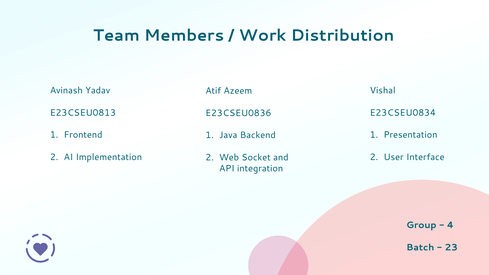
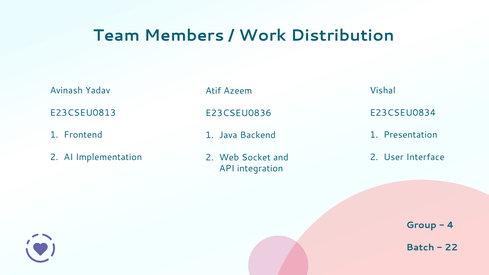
23: 23 -> 22 (451, 247)
